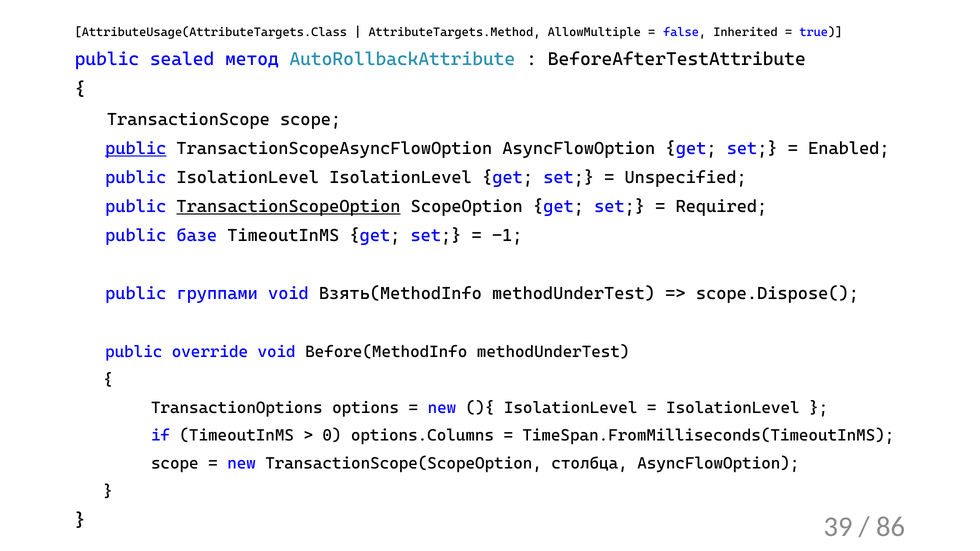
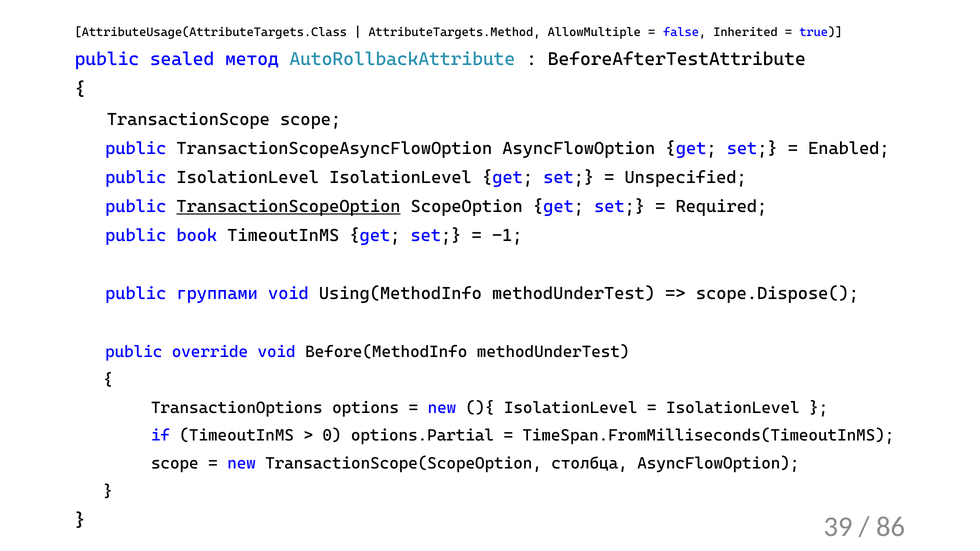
public underline: present -> none (136, 149)
базе: базе -> book (197, 236)
Взять(MethodInfo: Взять(MethodInfo -> Using(MethodInfo (400, 294)
options.Columns: options.Columns -> options.Partial (422, 436)
